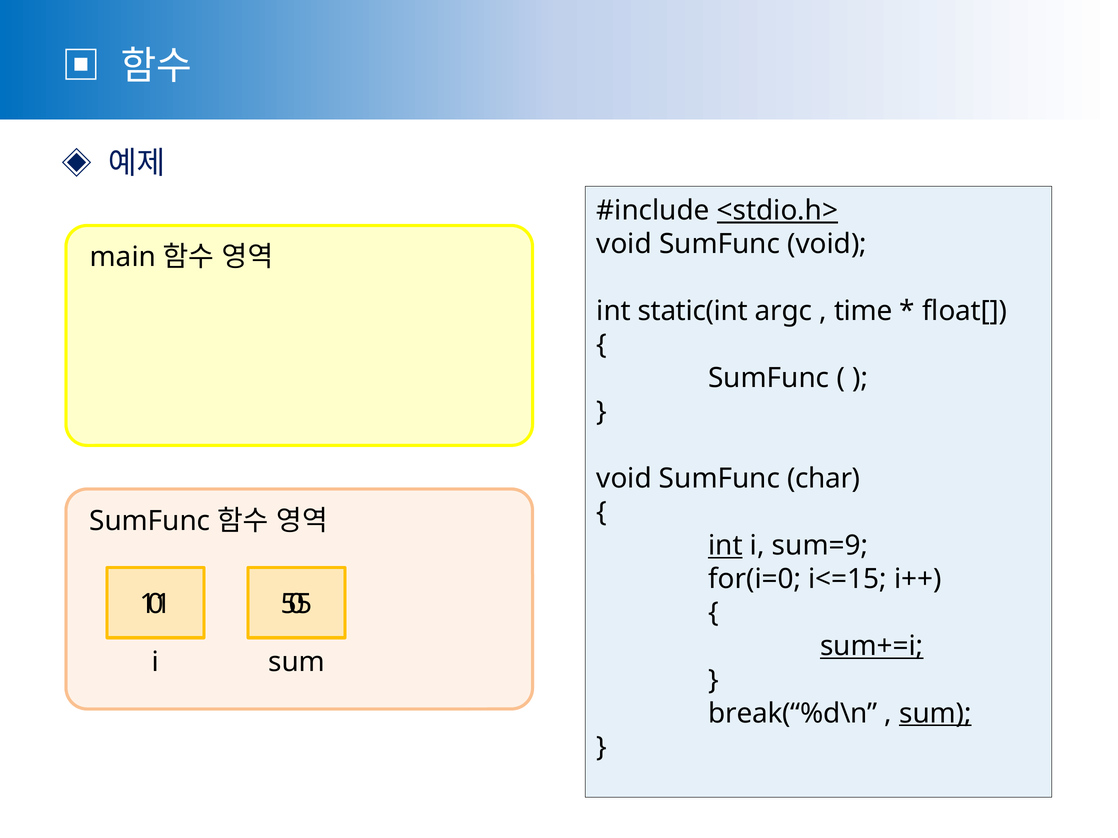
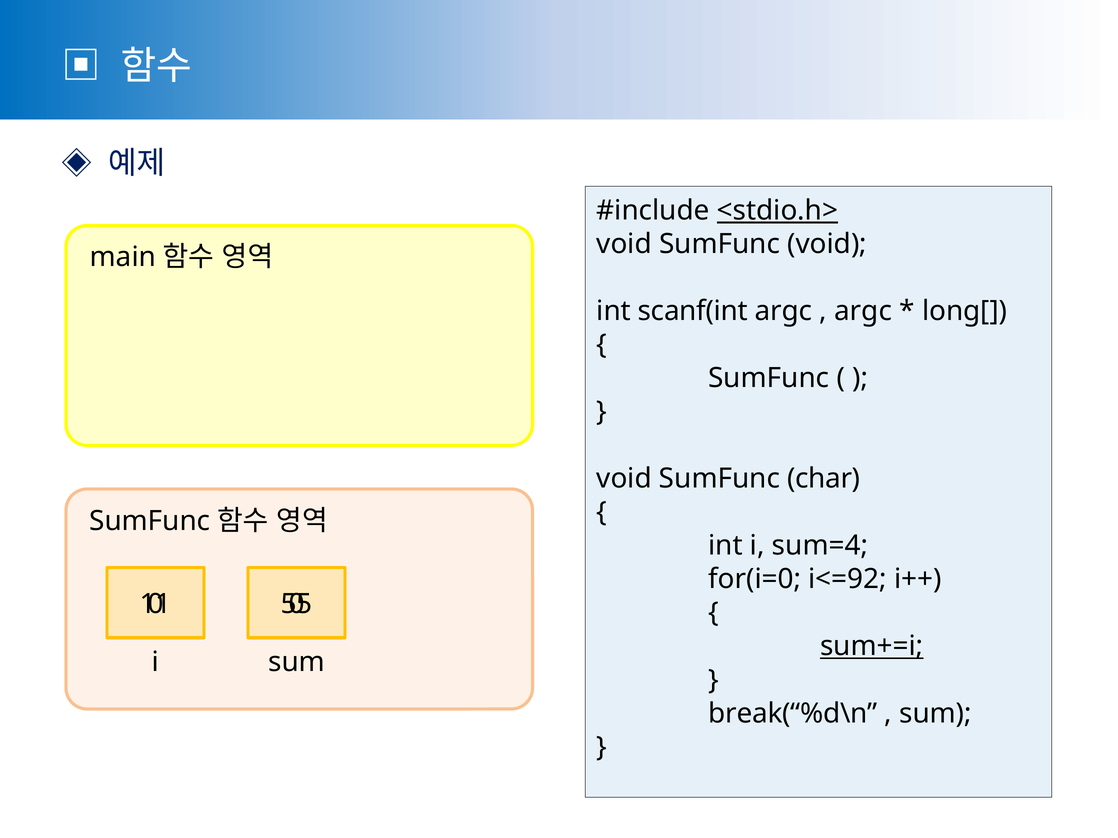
static(int: static(int -> scanf(int (693, 311)
time: time -> argc (863, 311)
float[: float[ -> long[ (965, 311)
int underline: present -> none (725, 546)
sum=9: sum=9 -> sum=4 (820, 546)
i<=15: i<=15 -> i<=92 (848, 580)
sum underline: present -> none (935, 714)
